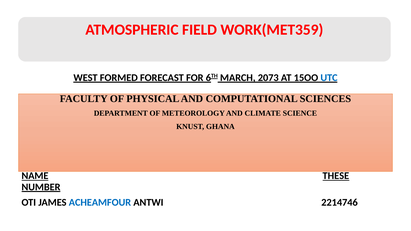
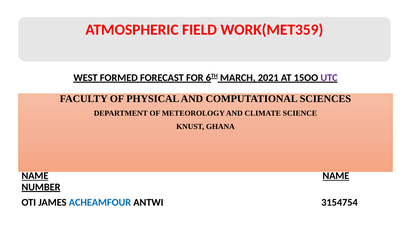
2073: 2073 -> 2021 (268, 78)
UTC colour: blue -> purple (329, 78)
NAME THESE: THESE -> NAME (336, 176)
2214746: 2214746 -> 3154754 (340, 203)
